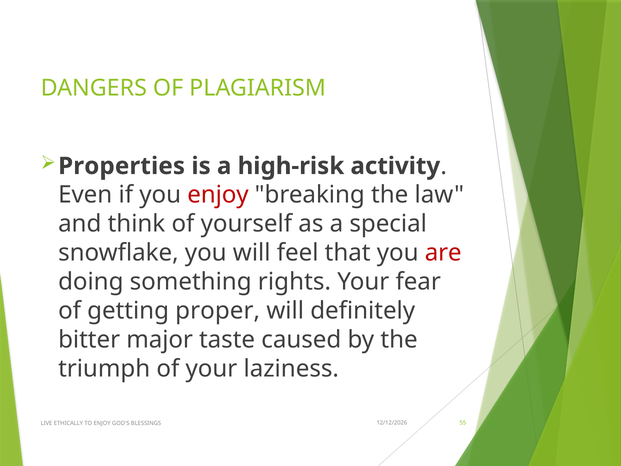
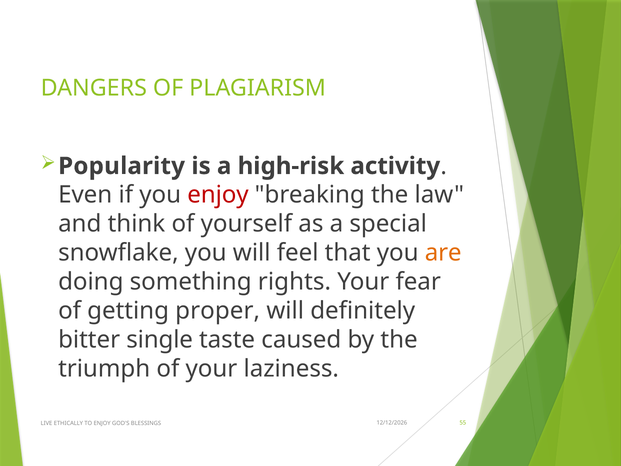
Properties: Properties -> Popularity (122, 166)
are colour: red -> orange (443, 253)
major: major -> single (160, 340)
